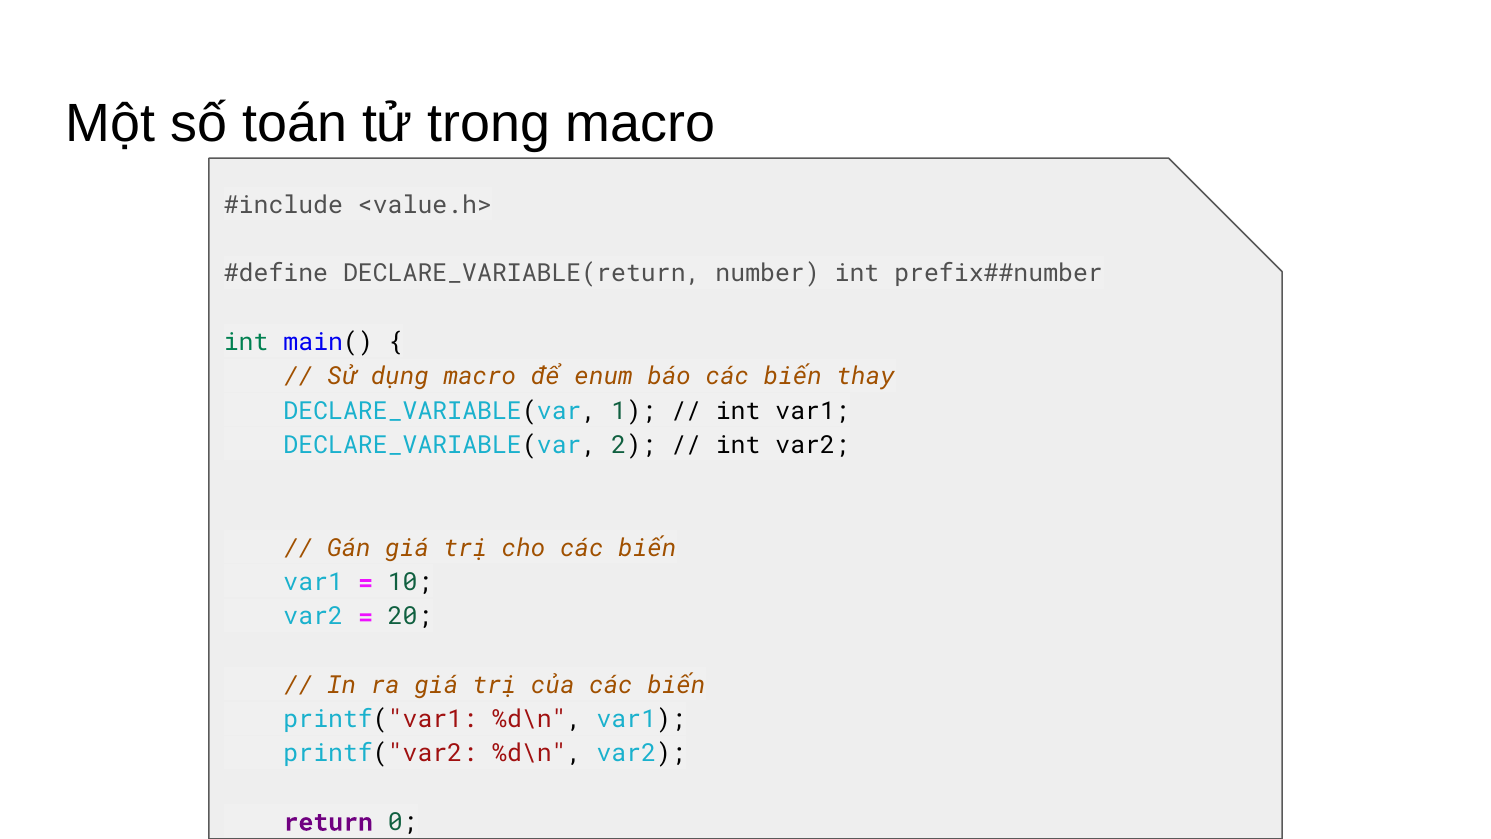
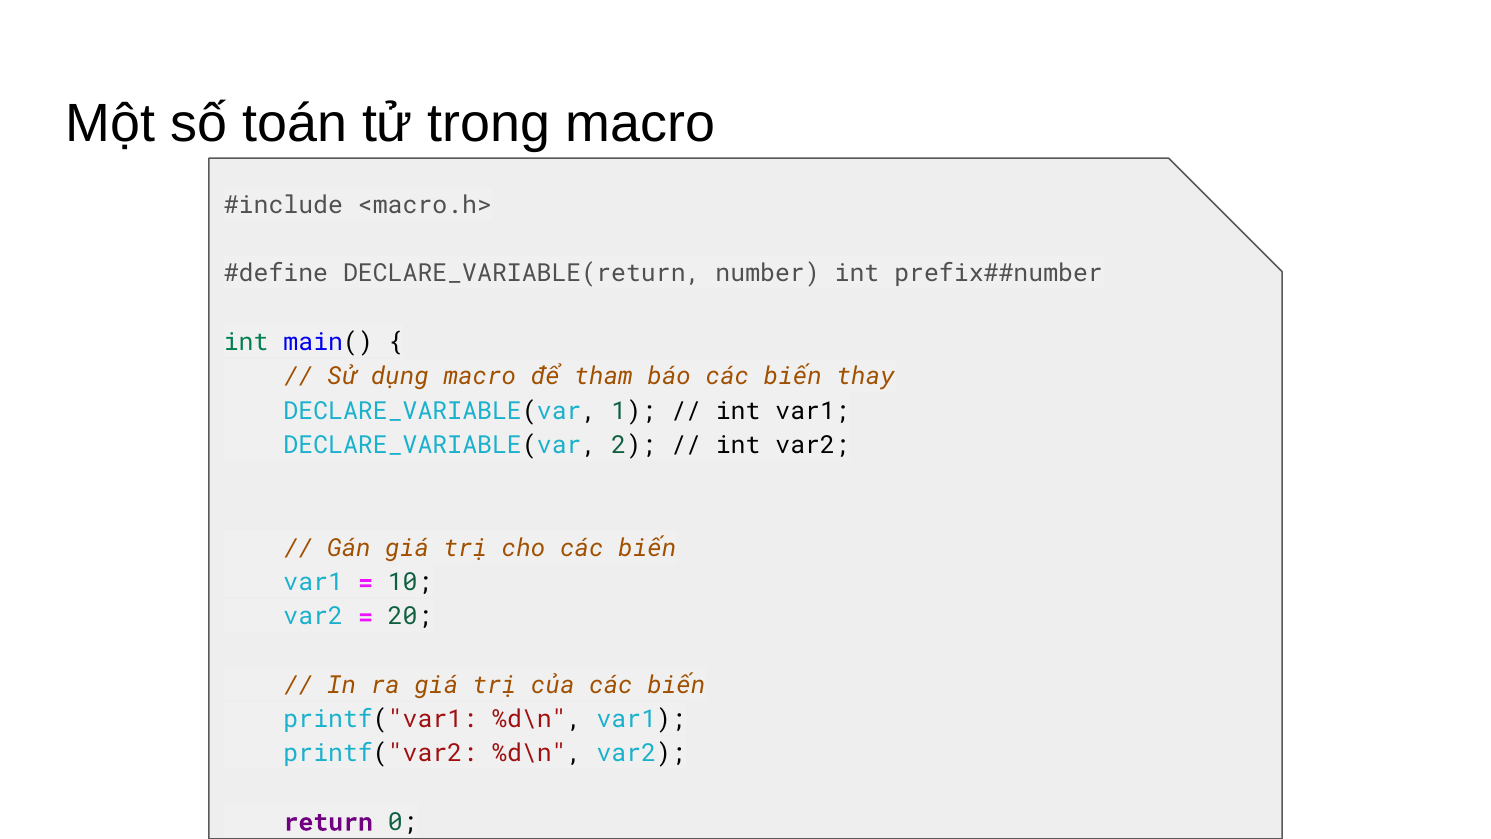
<value.h>: <value.h> -> <macro.h> (425, 205)
enum: enum -> tham (604, 376)
